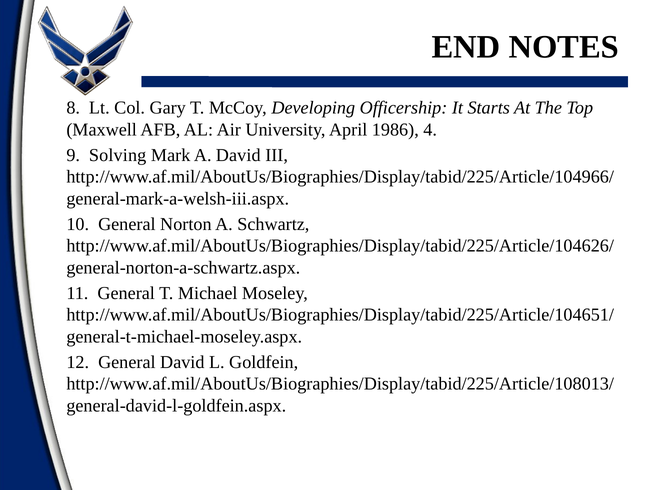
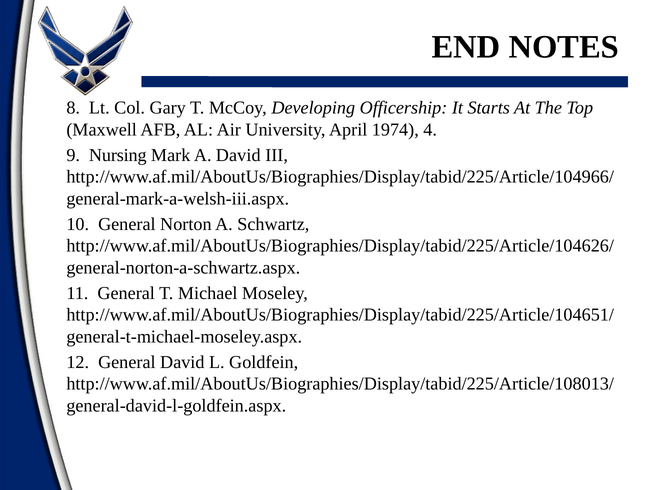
1986: 1986 -> 1974 (395, 130)
Solving: Solving -> Nursing (118, 155)
